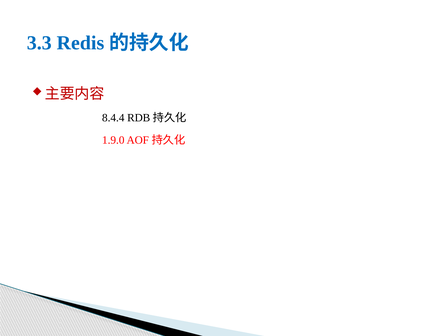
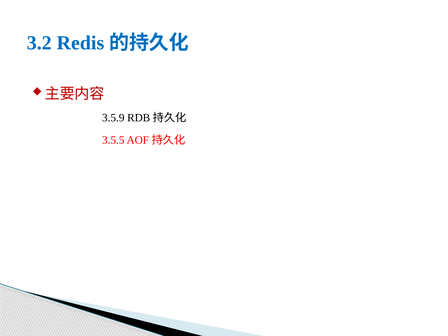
3.3: 3.3 -> 3.2 (39, 43)
8.4.4: 8.4.4 -> 3.5.9 (113, 118)
1.9.0: 1.9.0 -> 3.5.5 (113, 140)
